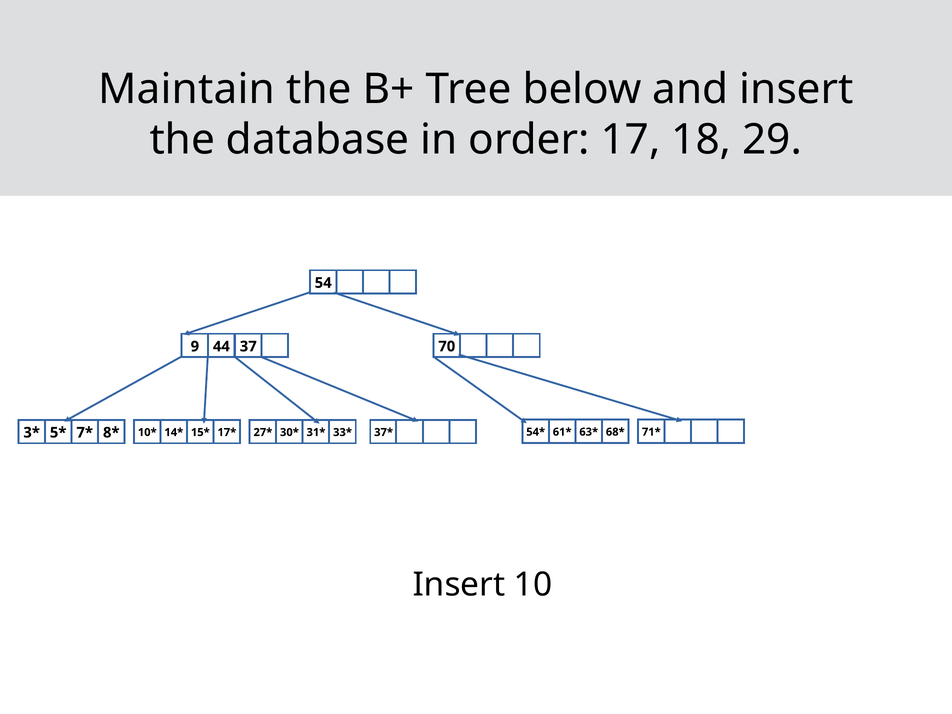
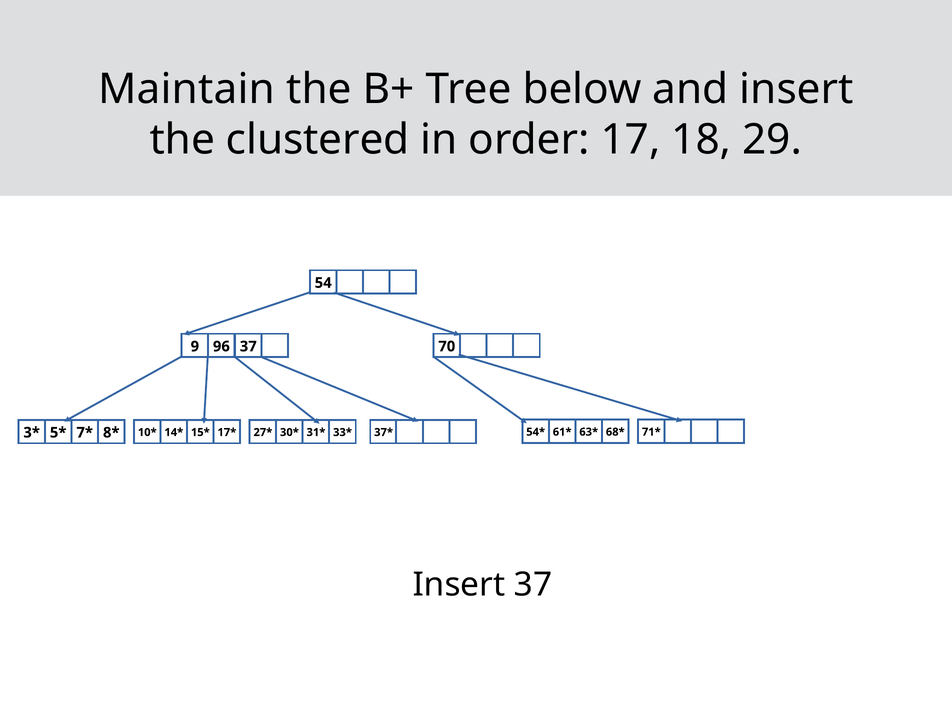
database: database -> clustered (318, 140)
44: 44 -> 96 (221, 346)
Insert 10: 10 -> 37 (533, 585)
